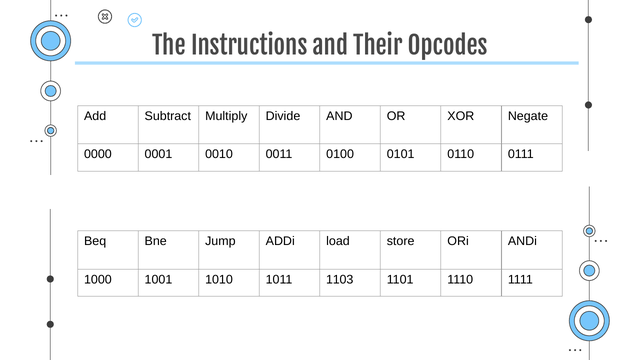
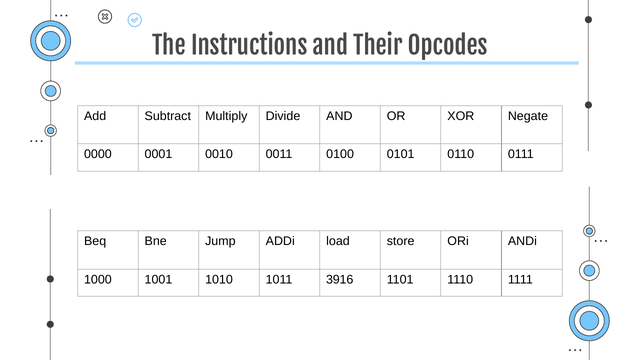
1103: 1103 -> 3916 (340, 279)
